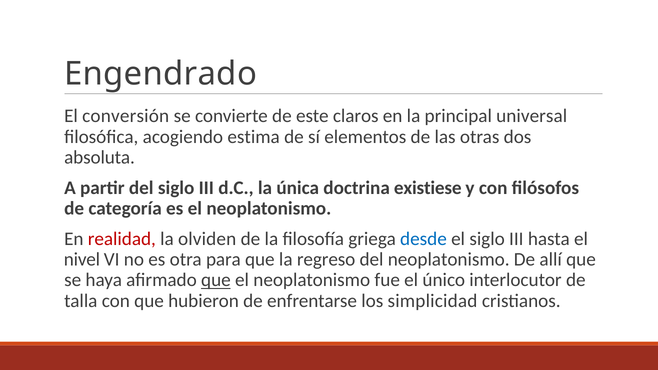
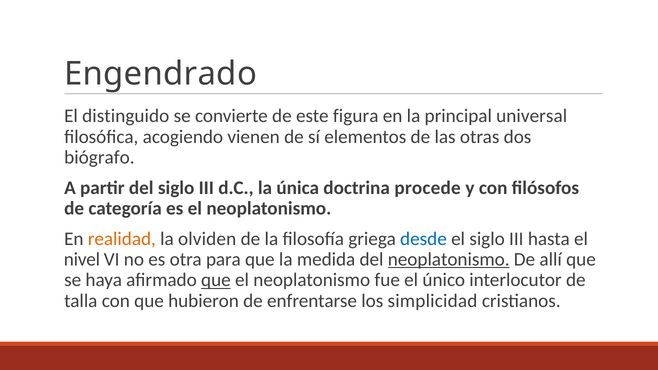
conversión: conversión -> distinguido (126, 116)
claros: claros -> figura (356, 116)
estima: estima -> vienen (254, 137)
absoluta: absoluta -> biógrafo (99, 158)
existiese: existiese -> procede (428, 188)
realidad colour: red -> orange (122, 239)
regreso: regreso -> medida (326, 259)
neoplatonismo underline: none -> present (449, 259)
